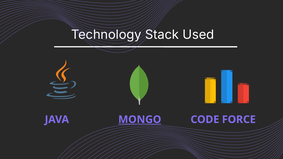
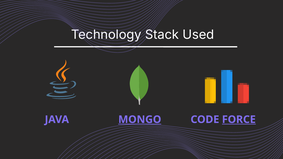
FORCE underline: none -> present (239, 120)
